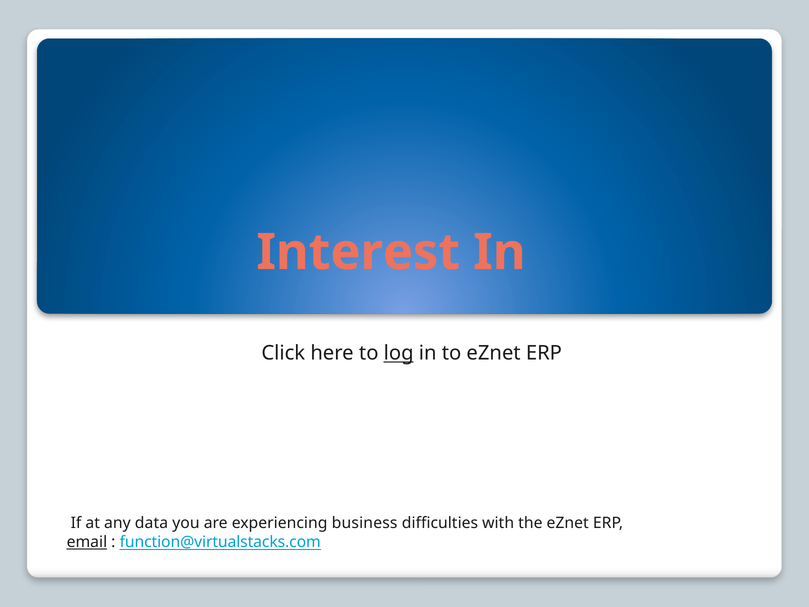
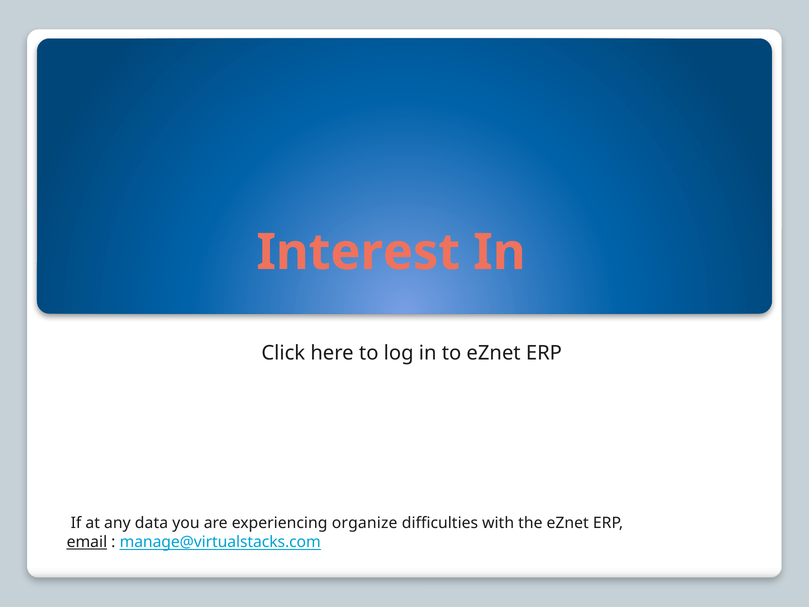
log underline: present -> none (399, 353)
business: business -> organize (365, 523)
function@virtualstacks.com: function@virtualstacks.com -> manage@virtualstacks.com (220, 542)
